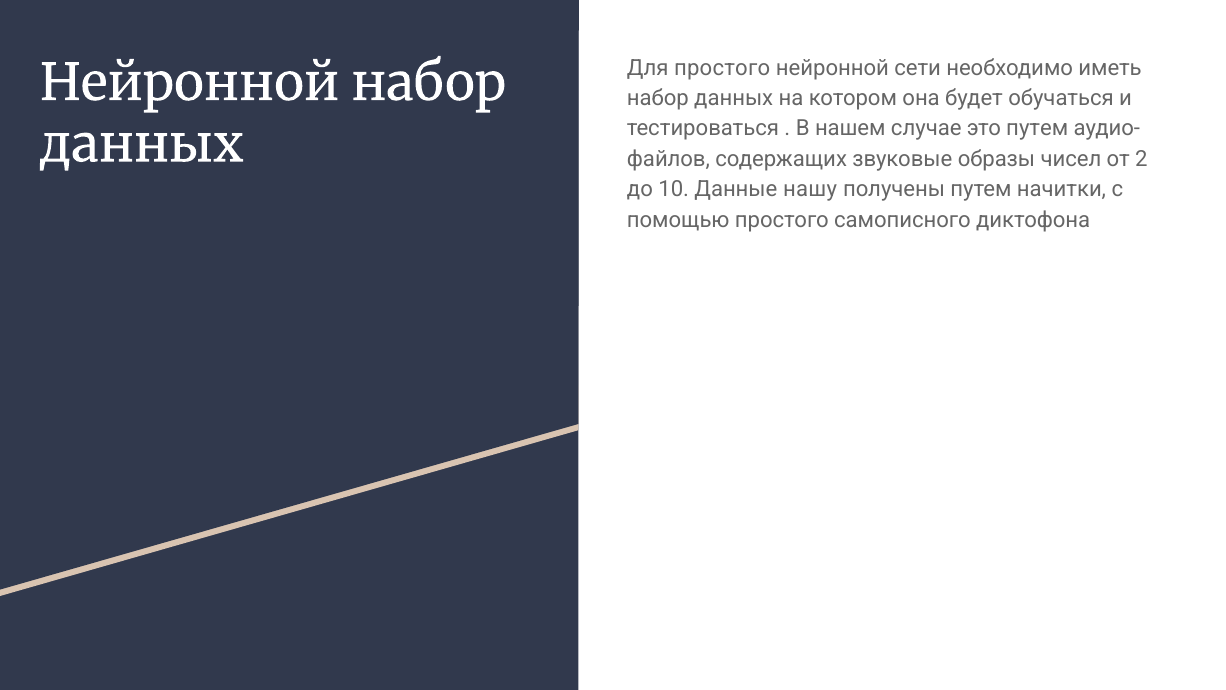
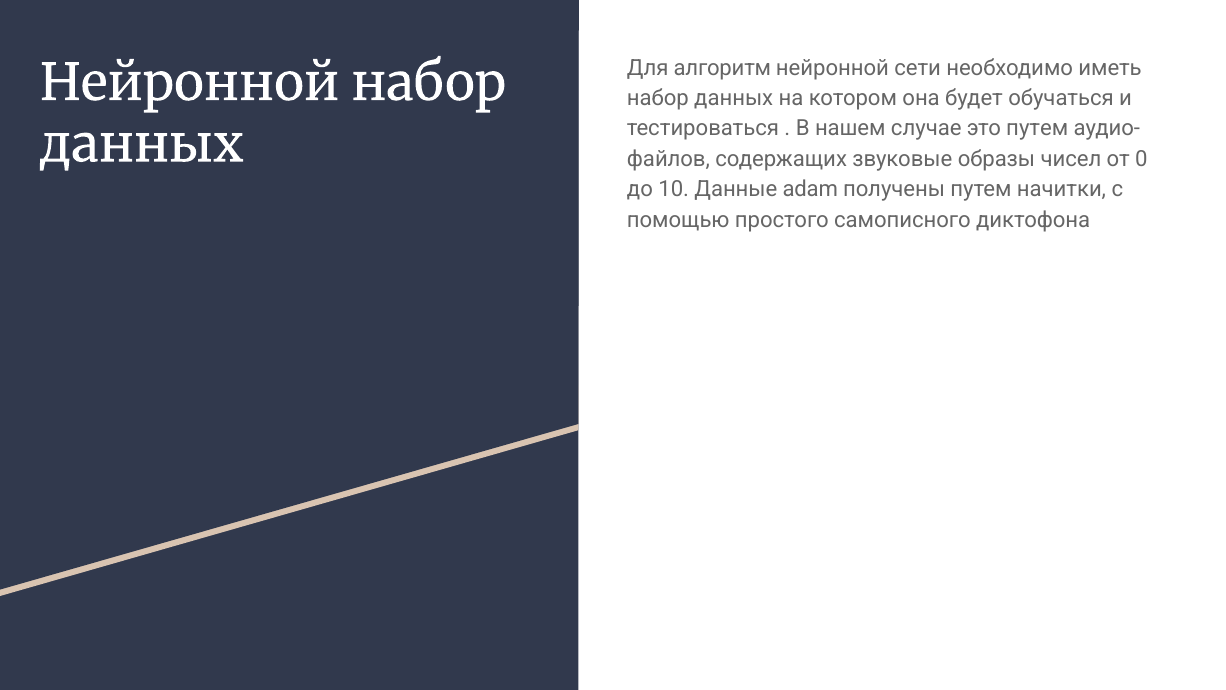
Для простого: простого -> алгоритм (722, 68)
2: 2 -> 0 (1141, 159)
нашу: нашу -> adam (810, 189)
